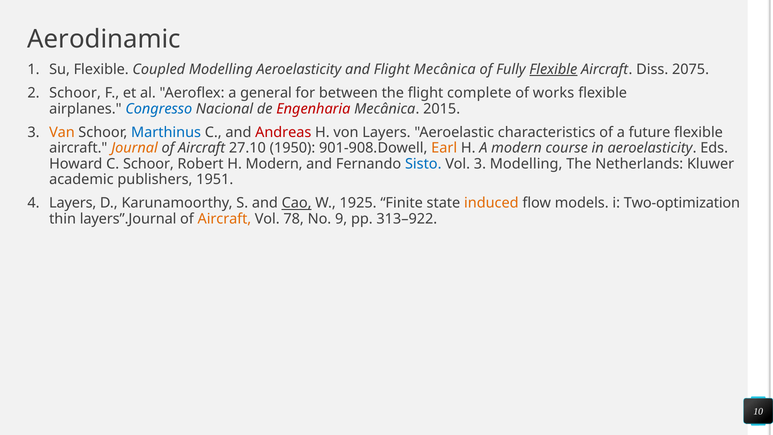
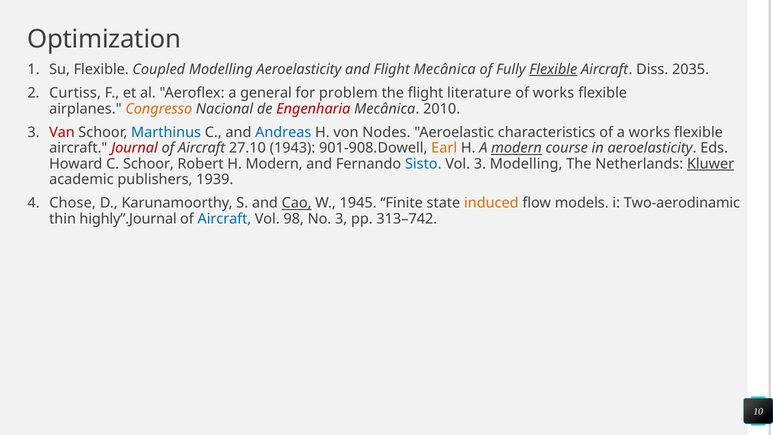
Aerodinamic: Aerodinamic -> Optimization (104, 39)
2075: 2075 -> 2035 (691, 69)
2 Schoor: Schoor -> Curtiss (75, 93)
between: between -> problem (348, 93)
complete: complete -> literature (479, 93)
Congresso colour: blue -> orange (159, 109)
2015: 2015 -> 2010 (442, 109)
Van colour: orange -> red (62, 132)
Andreas colour: red -> blue (283, 132)
von Layers: Layers -> Nodes (386, 132)
a future: future -> works (649, 132)
Journal colour: orange -> red (135, 148)
1950: 1950 -> 1943 (293, 148)
modern underline: none -> present (517, 148)
Kluwer underline: none -> present (711, 164)
1951: 1951 -> 1939 (215, 179)
Layers: Layers -> Chose (73, 203)
1925: 1925 -> 1945 (358, 203)
Two-optimization: Two-optimization -> Two-aerodinamic (682, 203)
layers”.Journal: layers”.Journal -> highly”.Journal (128, 219)
Aircraft colour: orange -> blue (224, 219)
78: 78 -> 98 (294, 219)
No 9: 9 -> 3 (341, 219)
313–922: 313–922 -> 313–742 (407, 219)
